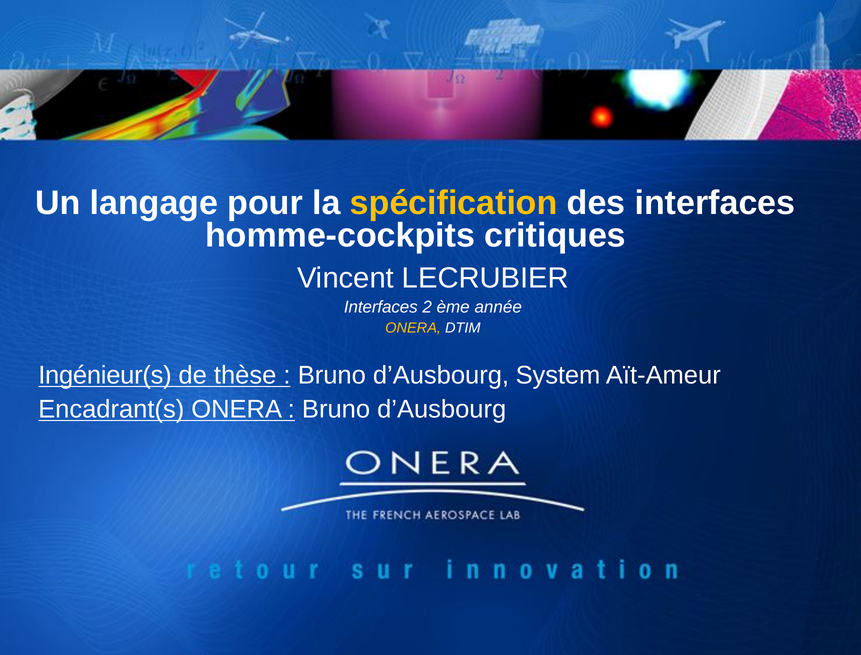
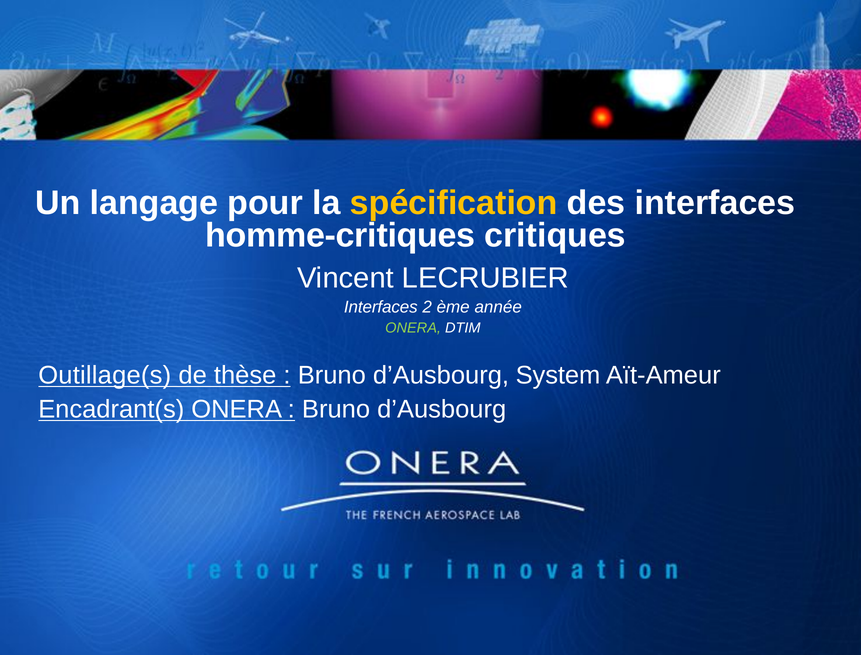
homme-cockpits: homme-cockpits -> homme-critiques (340, 235)
ONERA colour: yellow -> light green (413, 328)
Ingénieur(s: Ingénieur(s -> Outillage(s (105, 375)
